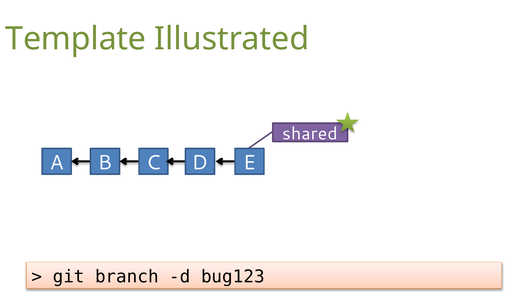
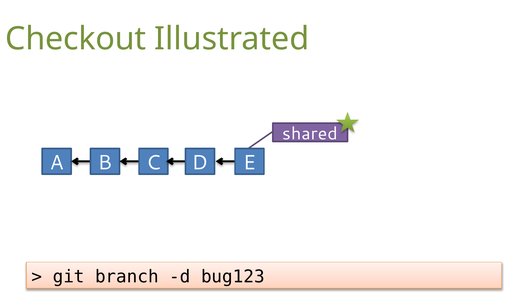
Template: Template -> Checkout (76, 39)
